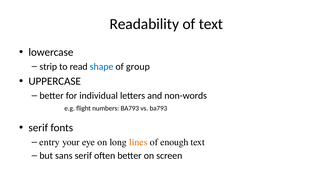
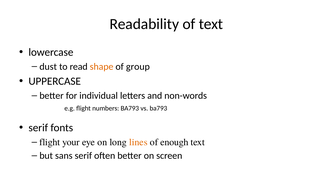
strip: strip -> dust (48, 67)
shape colour: blue -> orange (102, 67)
entry: entry -> flight (50, 142)
